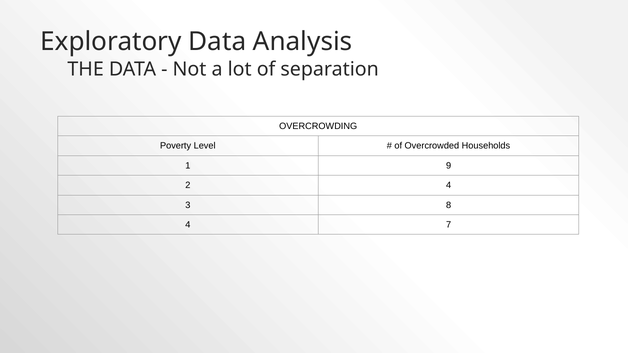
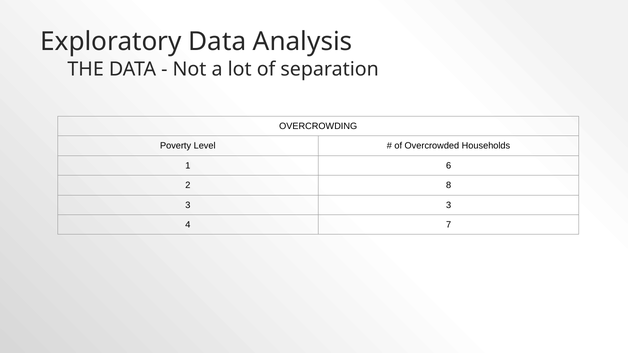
9: 9 -> 6 (449, 166)
2 4: 4 -> 8 (449, 185)
3 8: 8 -> 3 (449, 205)
